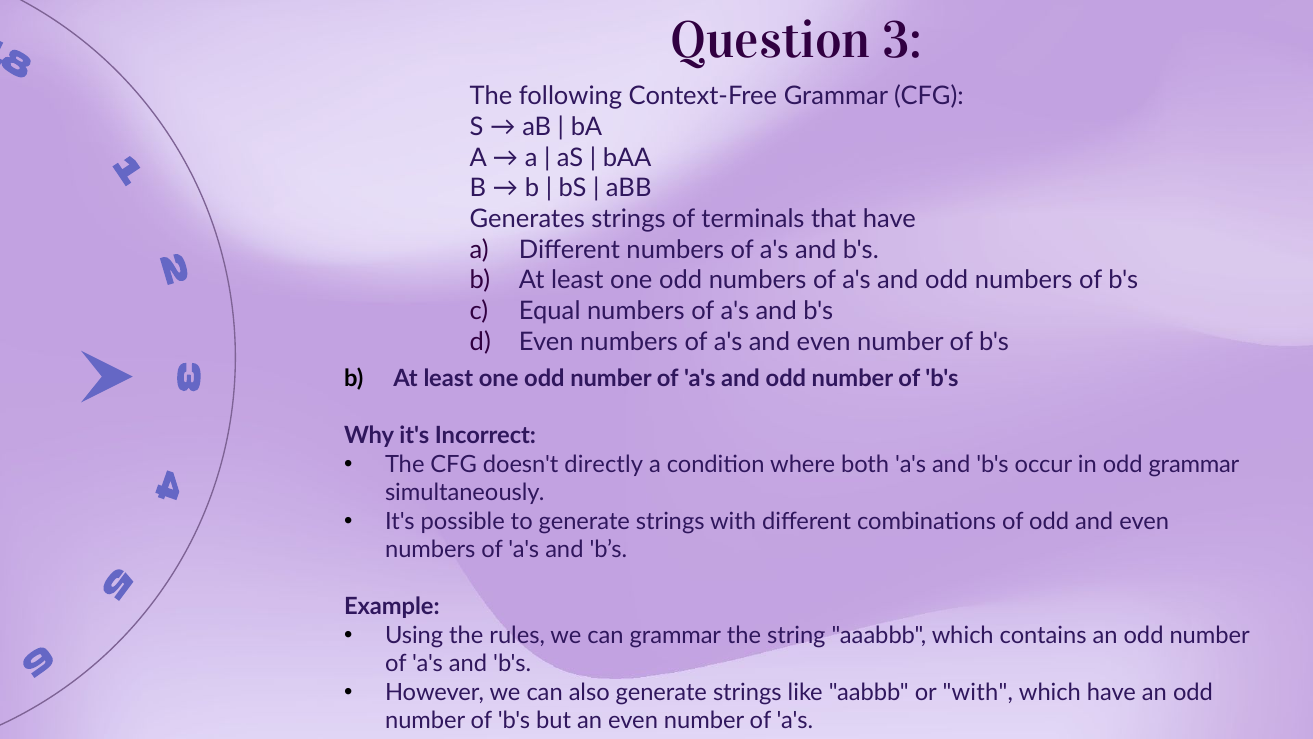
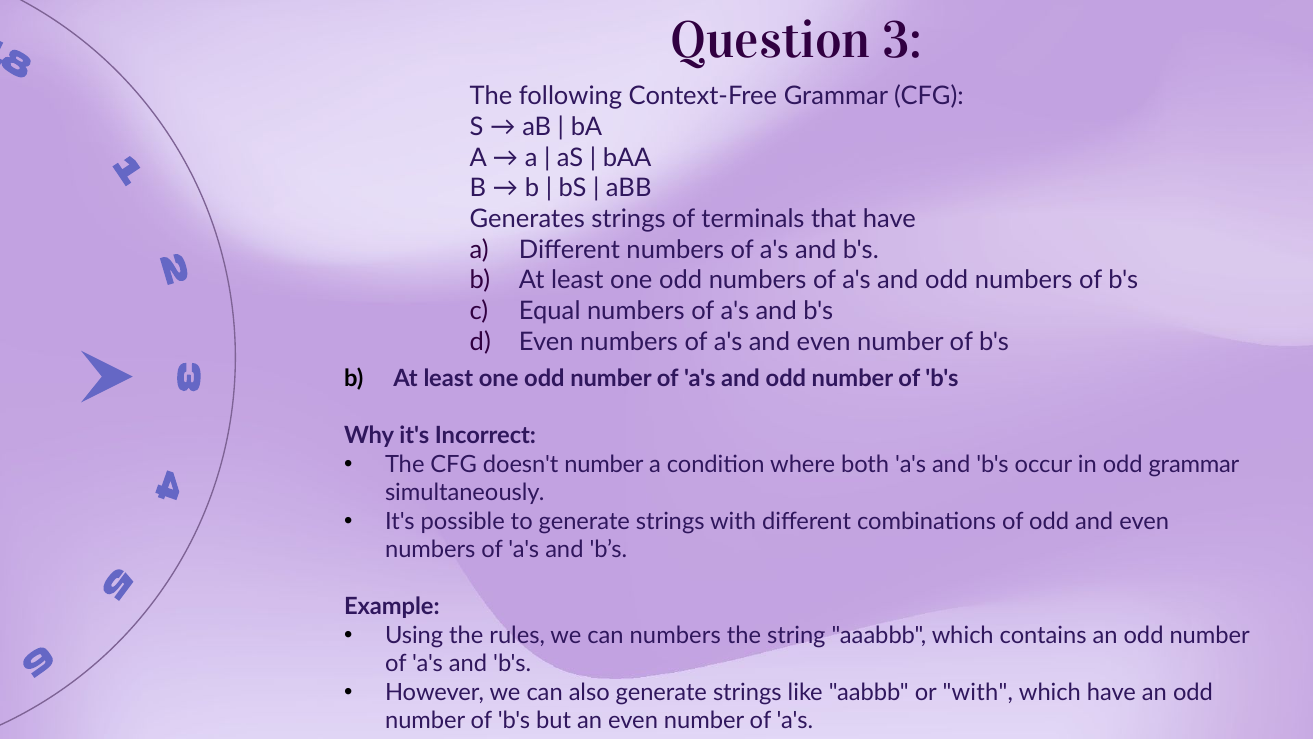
doesn't directly: directly -> number (604, 464)
can grammar: grammar -> numbers (675, 635)
